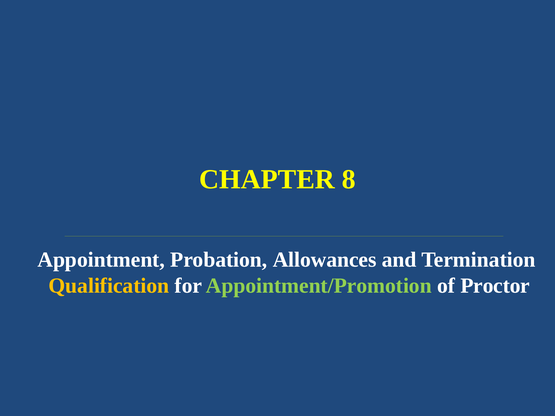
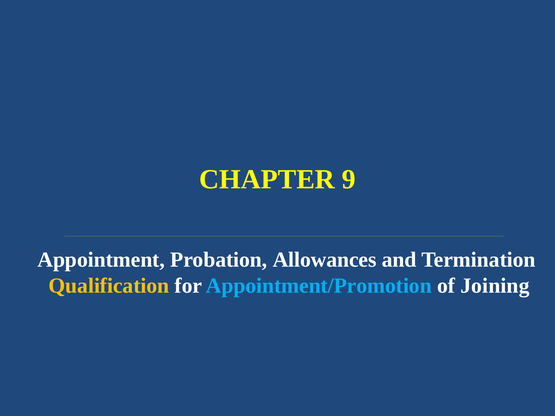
8: 8 -> 9 (349, 179)
Appointment/Promotion colour: light green -> light blue (319, 286)
Proctor: Proctor -> Joining (495, 286)
